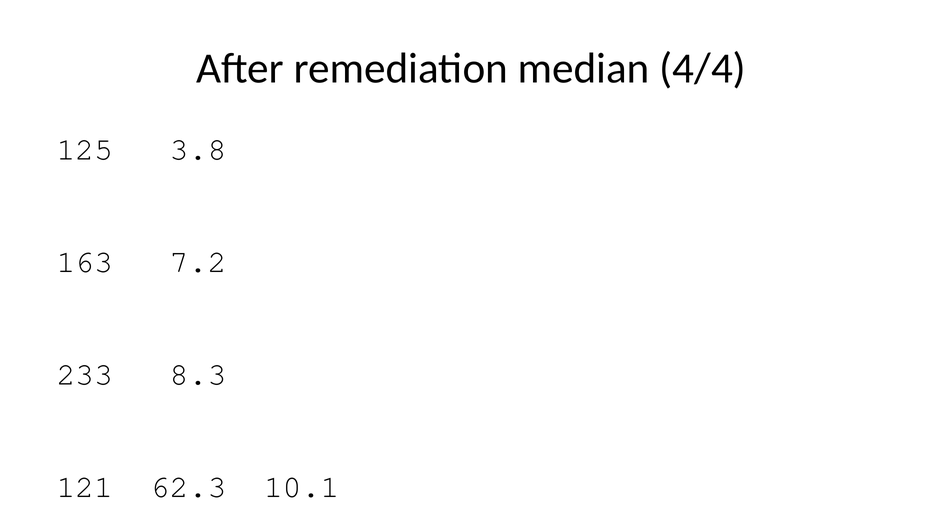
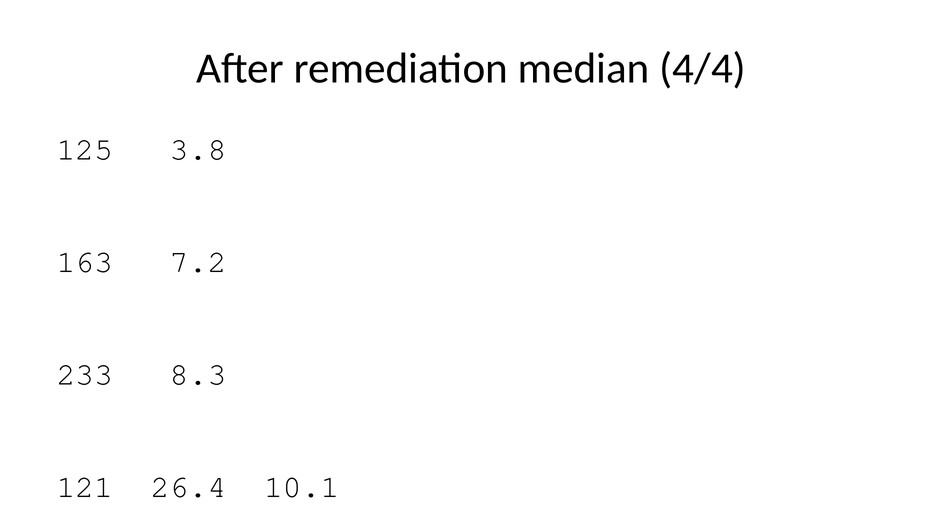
62.3: 62.3 -> 26.4 (189, 487)
